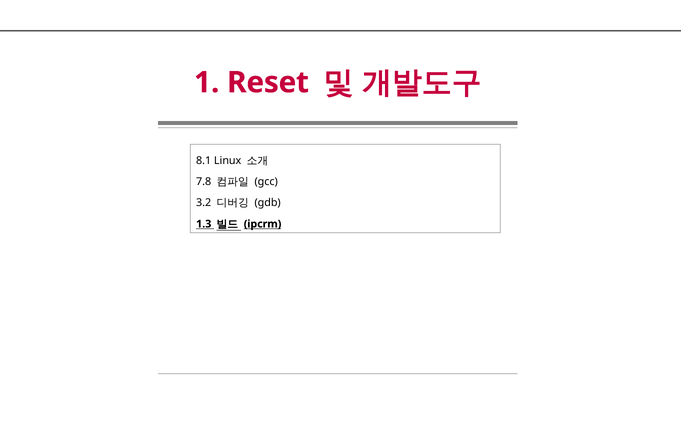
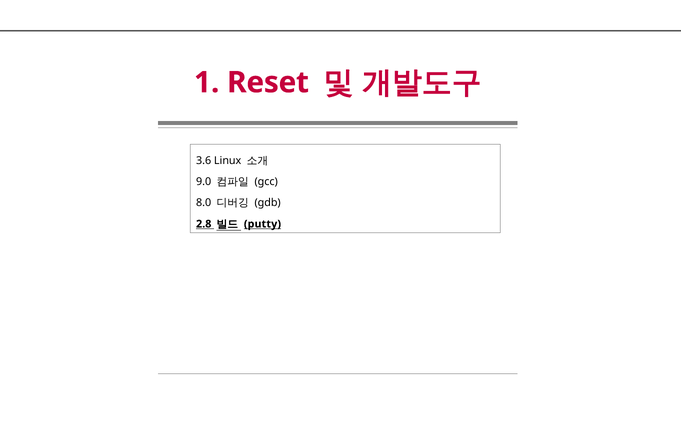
8.1: 8.1 -> 3.6 (204, 161)
7.8: 7.8 -> 9.0 (204, 182)
3.2: 3.2 -> 8.0 (204, 203)
1.3: 1.3 -> 2.8 (204, 224)
ipcrm: ipcrm -> putty (262, 224)
